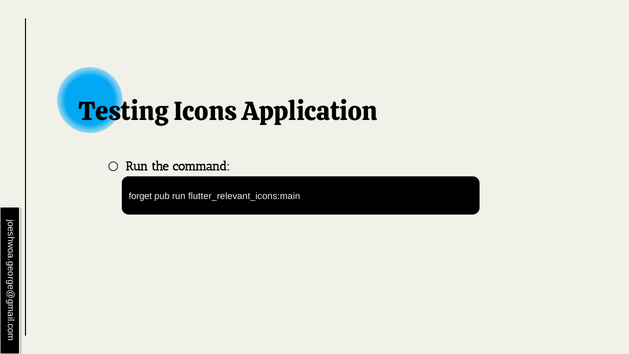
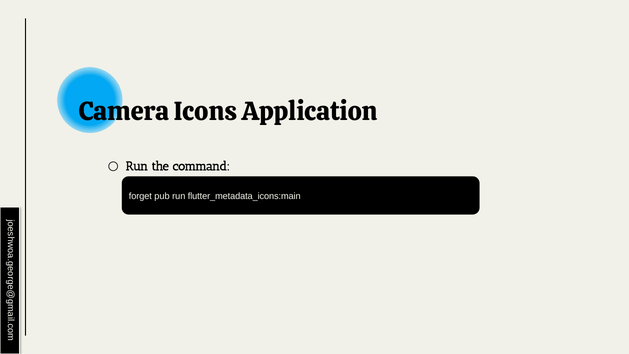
Testing: Testing -> Camera (124, 111)
flutter_relevant_icons:main: flutter_relevant_icons:main -> flutter_metadata_icons:main (244, 196)
